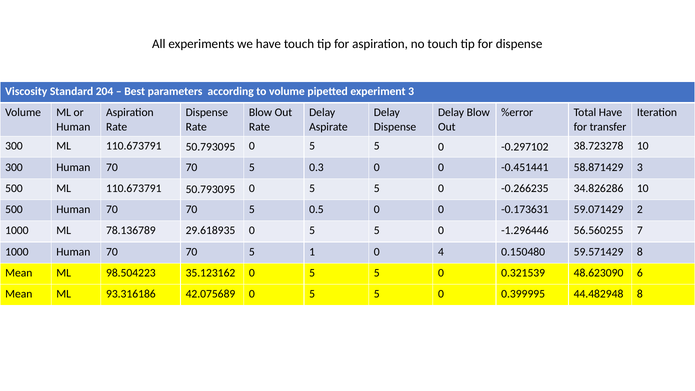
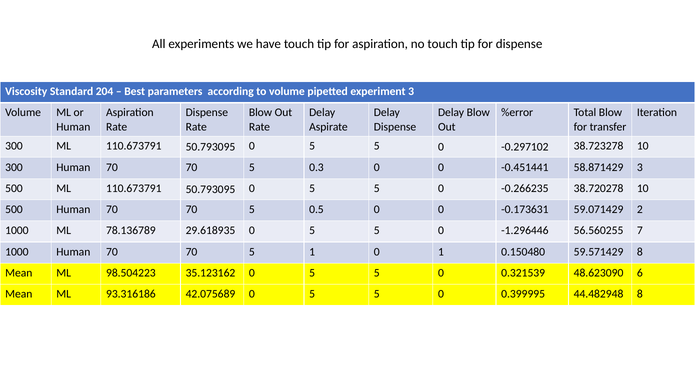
Total Have: Have -> Blow (610, 113)
34.826286: 34.826286 -> 38.720278 (599, 188)
0 4: 4 -> 1 (441, 252)
